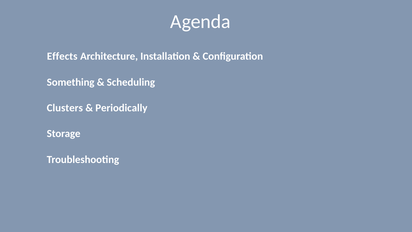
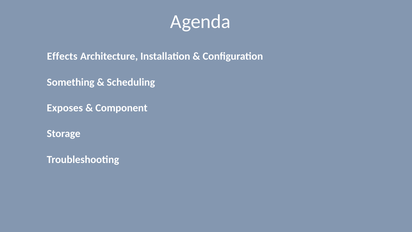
Clusters: Clusters -> Exposes (65, 108)
Periodically: Periodically -> Component (121, 108)
